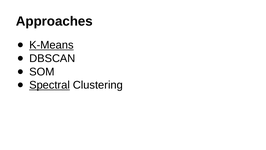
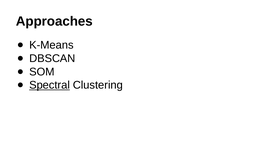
K-Means underline: present -> none (51, 45)
